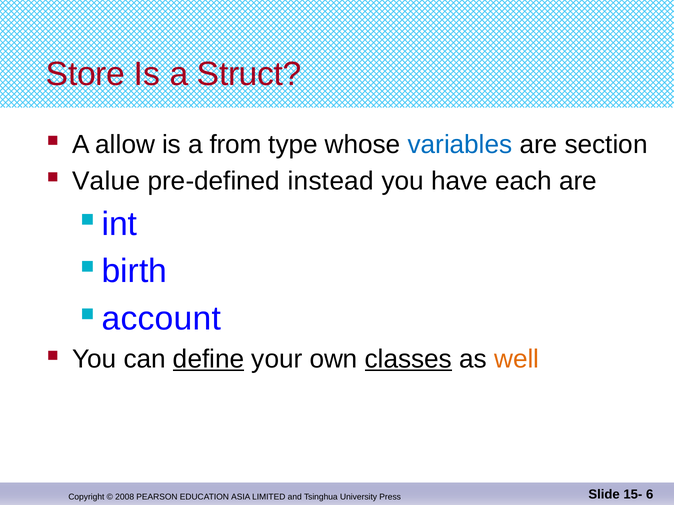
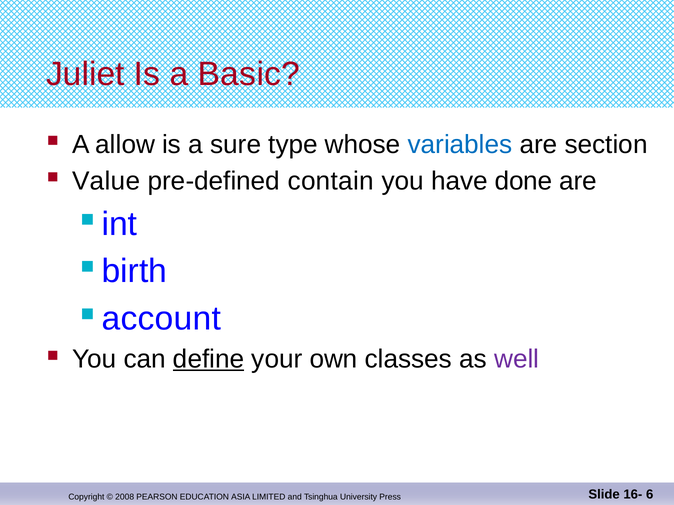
Store: Store -> Juliet (85, 74)
Struct: Struct -> Basic (249, 74)
from: from -> sure (236, 145)
instead: instead -> contain (331, 181)
each: each -> done (524, 181)
classes underline: present -> none (408, 360)
well colour: orange -> purple (517, 360)
15-: 15- -> 16- (633, 495)
